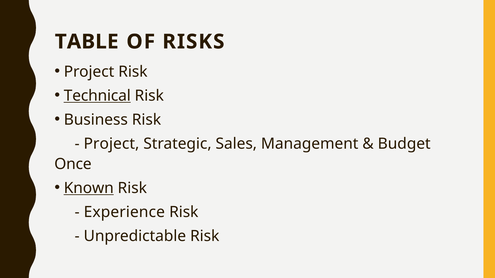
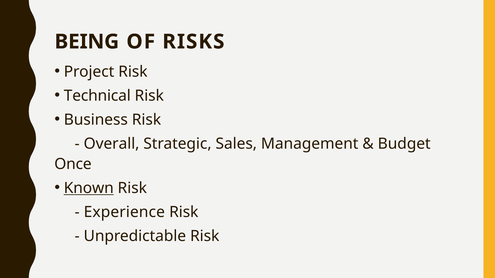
TABLE: TABLE -> BEING (87, 42)
Technical underline: present -> none (97, 96)
Project: Project -> Overall (111, 144)
